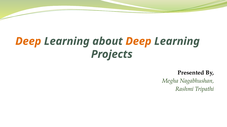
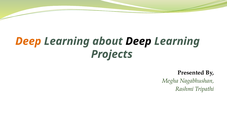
Deep colour: orange -> black (138, 41)
